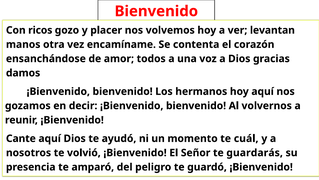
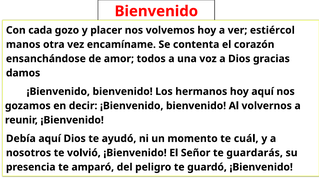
ricos: ricos -> cada (40, 30)
levantan: levantan -> estiércol (272, 30)
Cante: Cante -> Debía (21, 138)
